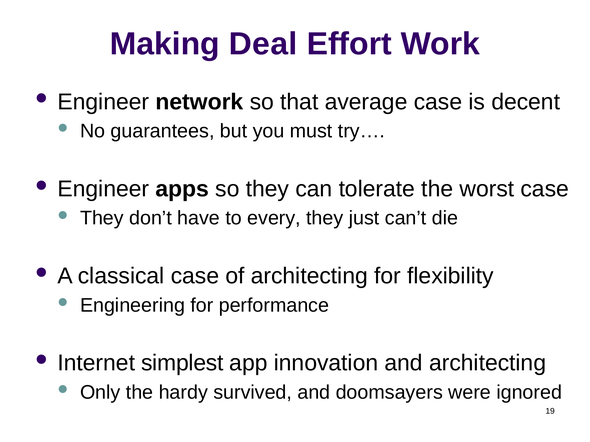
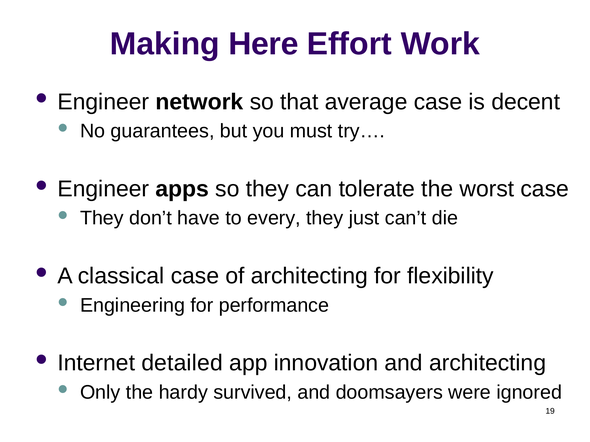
Deal: Deal -> Here (263, 44)
simplest: simplest -> detailed (182, 363)
